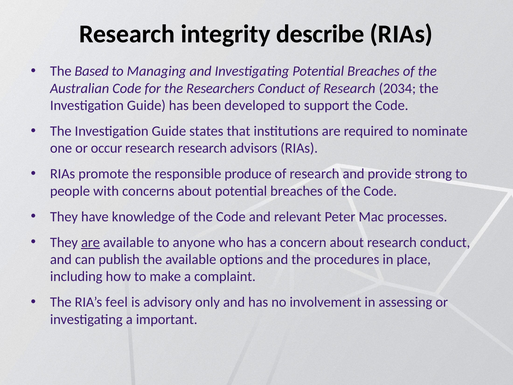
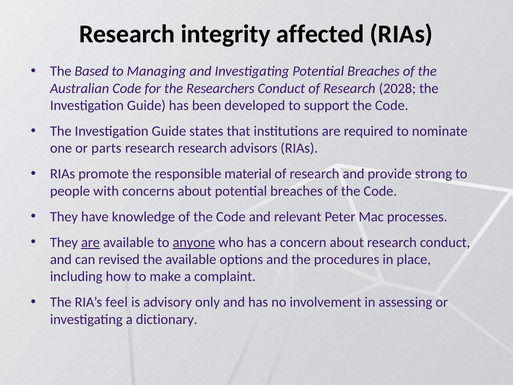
describe: describe -> affected (320, 34)
2034: 2034 -> 2028 (397, 88)
occur: occur -> parts (106, 148)
produce: produce -> material (248, 174)
anyone underline: none -> present (194, 242)
publish: publish -> revised (119, 259)
important: important -> dictionary (167, 319)
